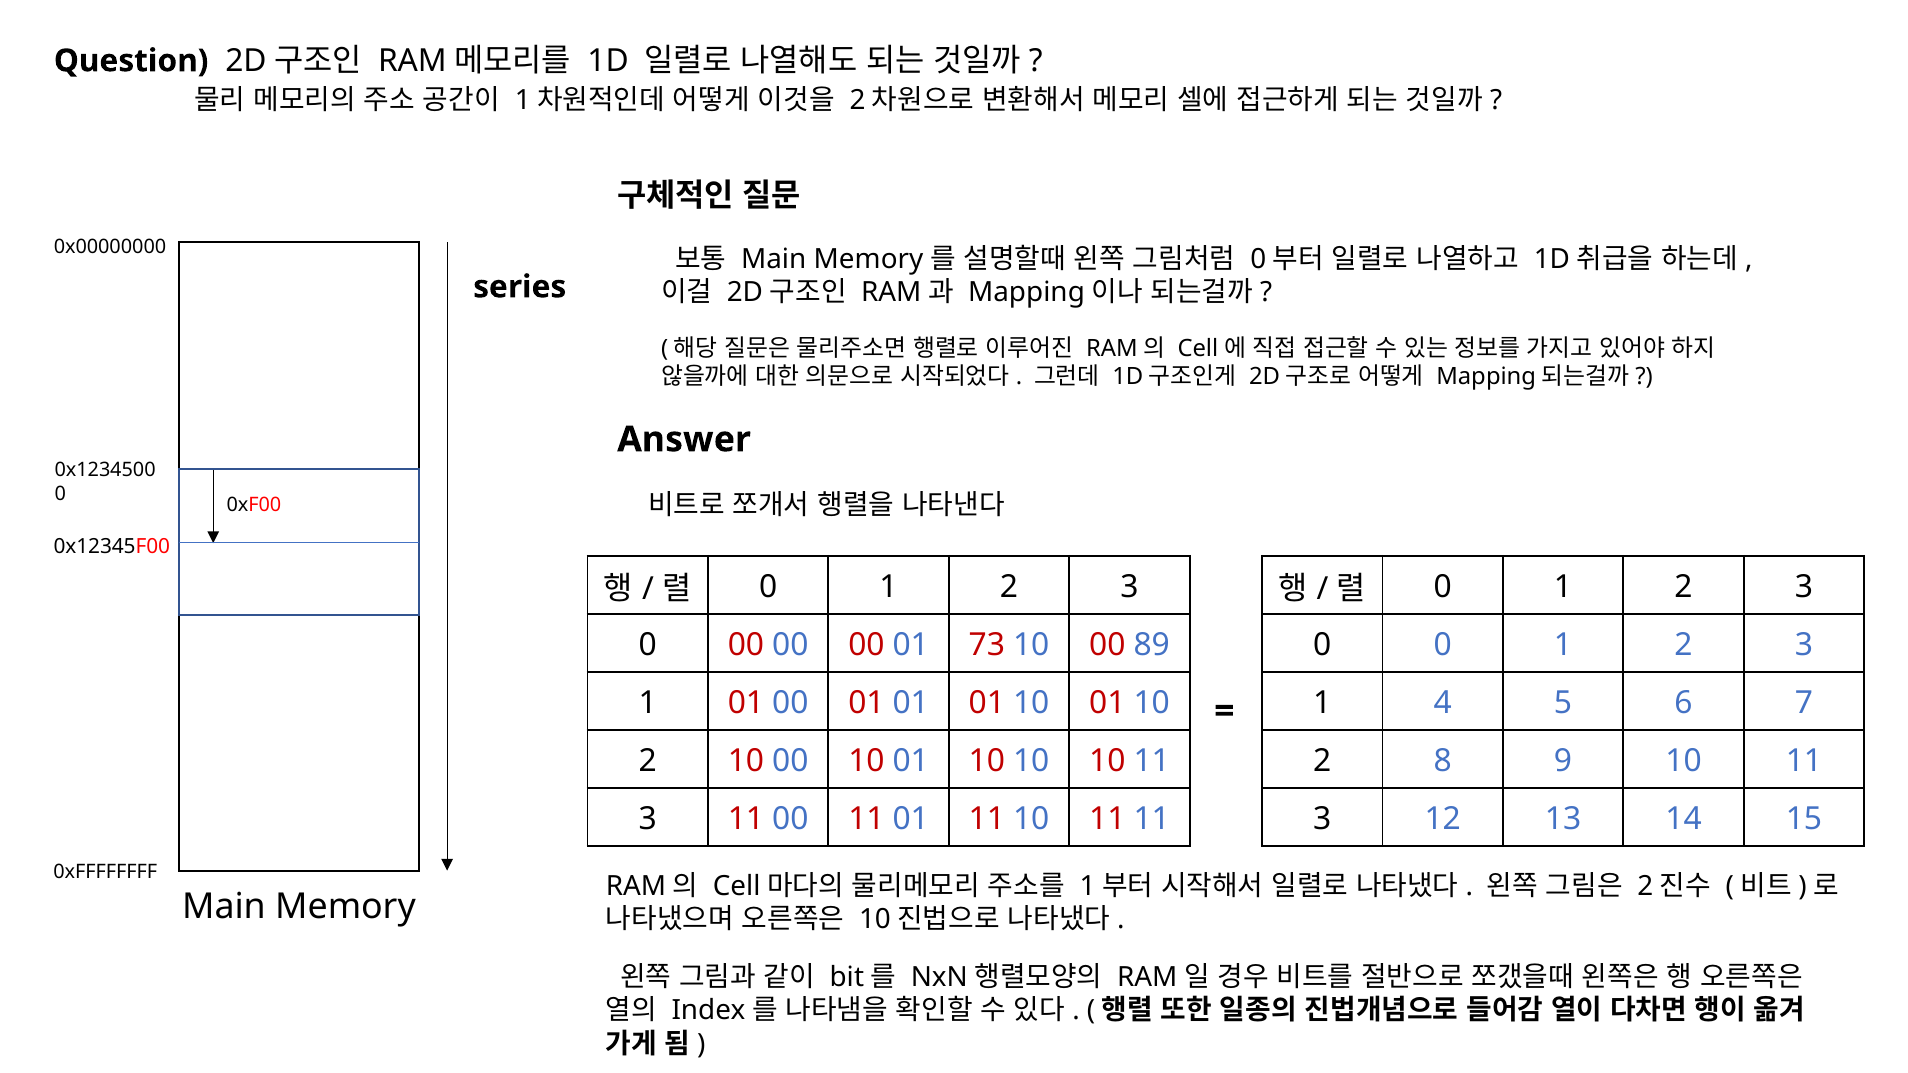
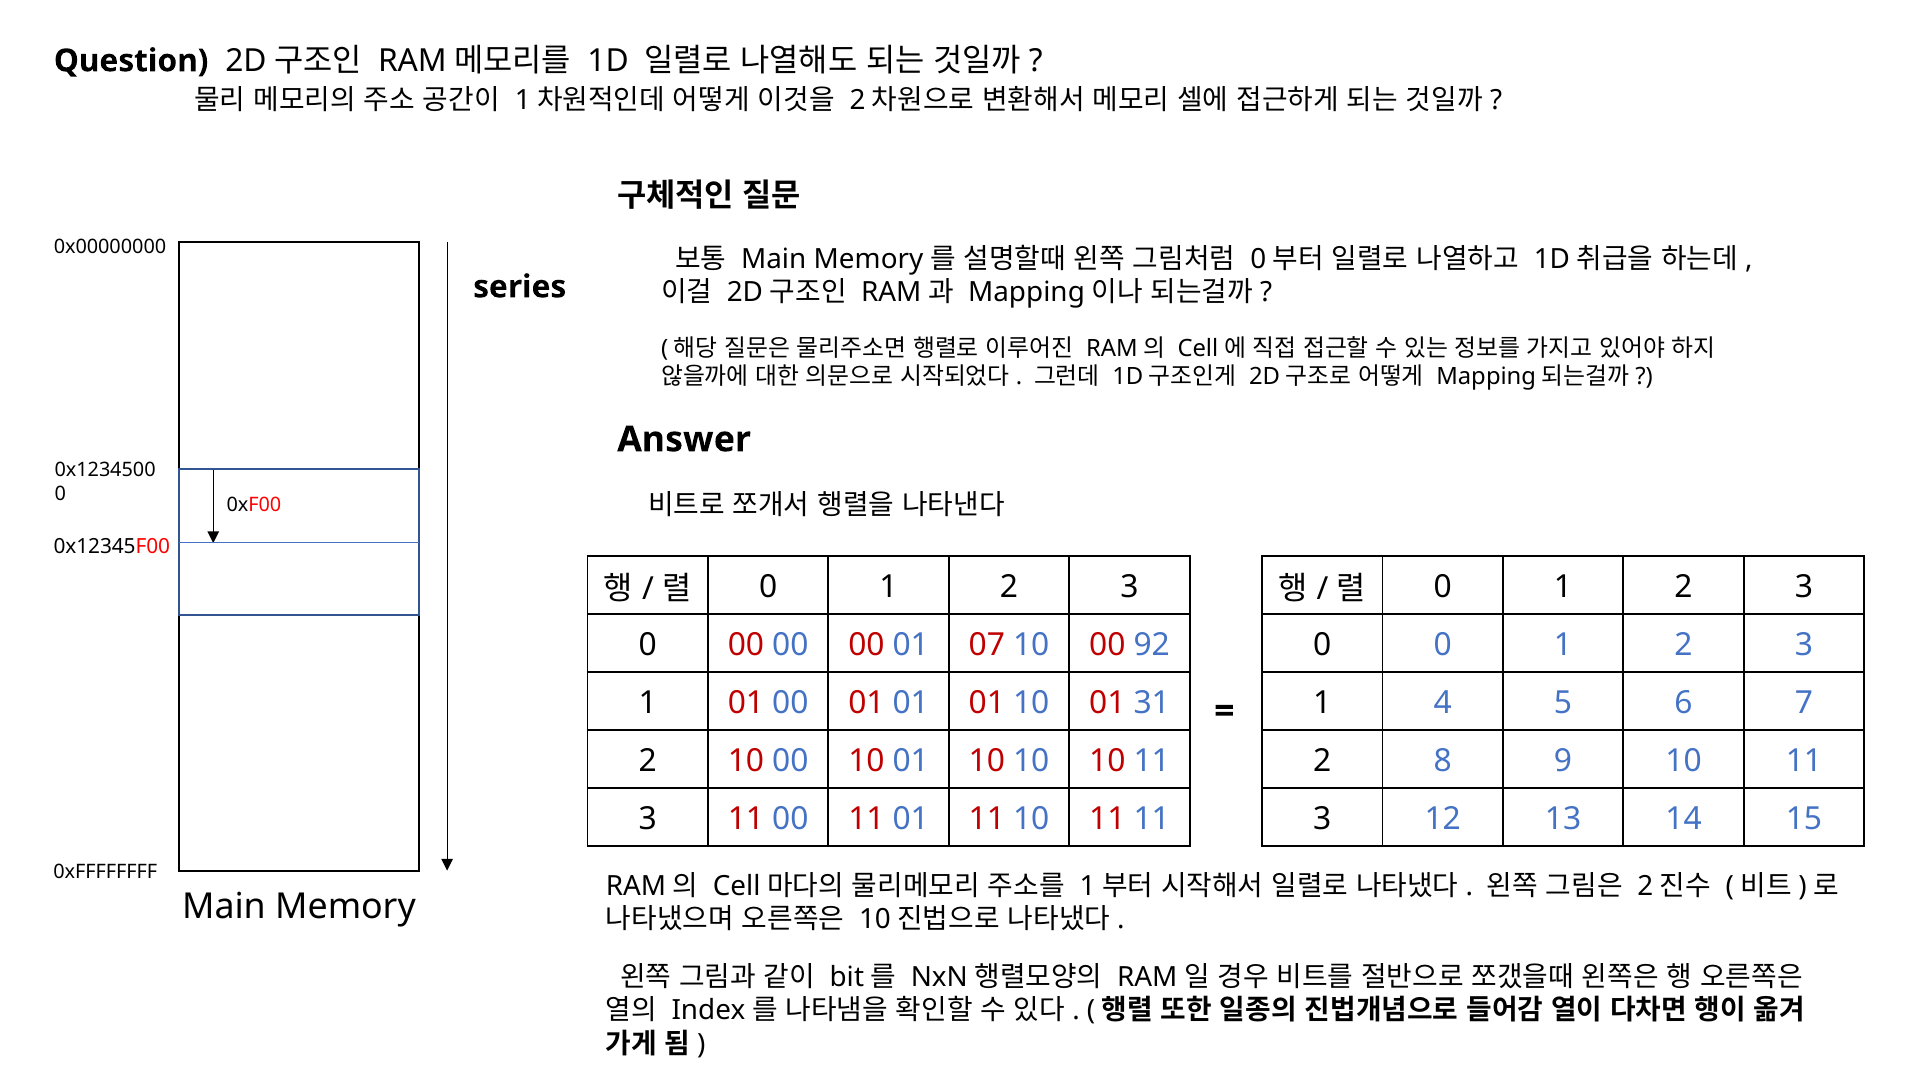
73: 73 -> 07 (987, 645)
89: 89 -> 92 (1152, 645)
01 10 01 10: 10 -> 31 (1152, 703)
